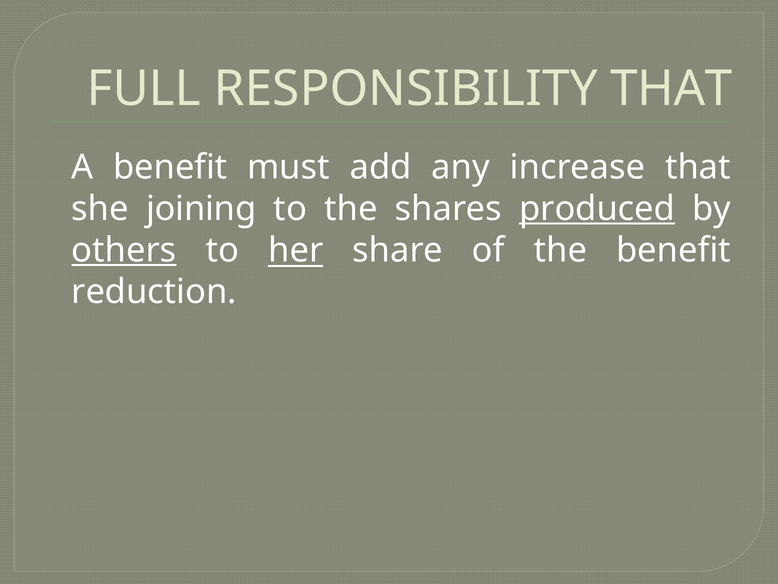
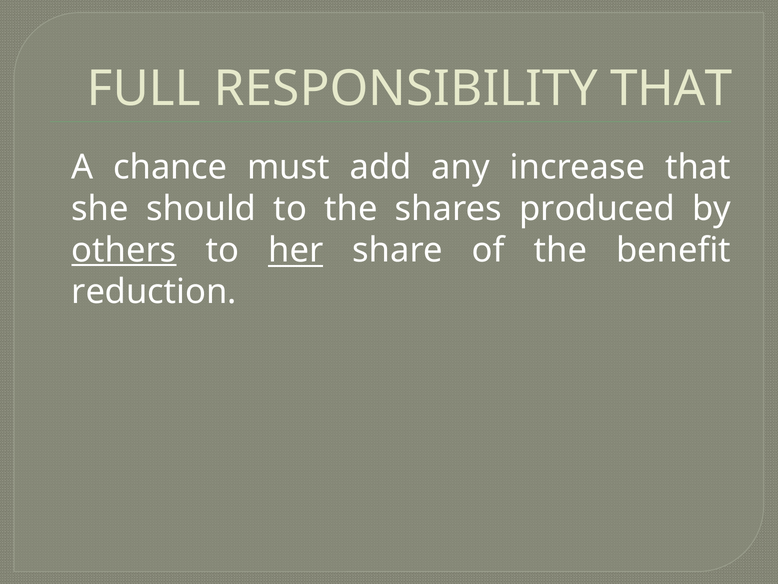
A benefit: benefit -> chance (170, 167)
joining: joining -> should (201, 209)
produced underline: present -> none (597, 209)
